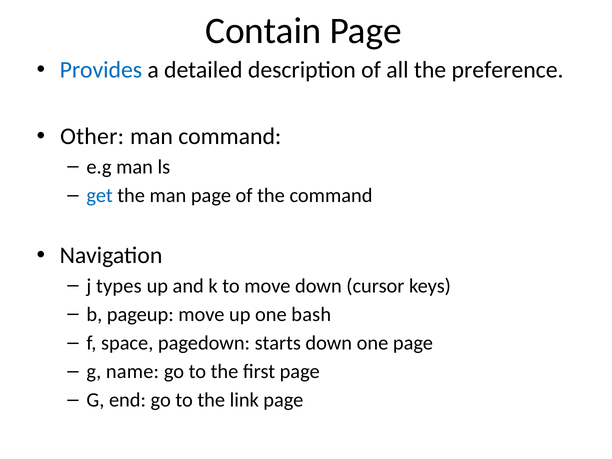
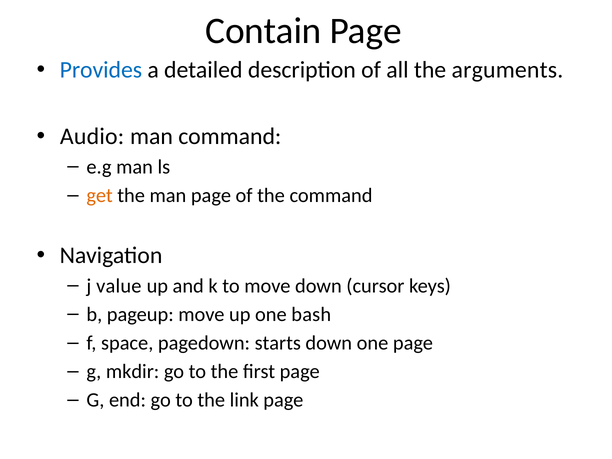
preference: preference -> arguments (507, 70)
Other: Other -> Audio (92, 137)
get colour: blue -> orange (100, 195)
types: types -> value (119, 286)
name: name -> mkdir (133, 371)
